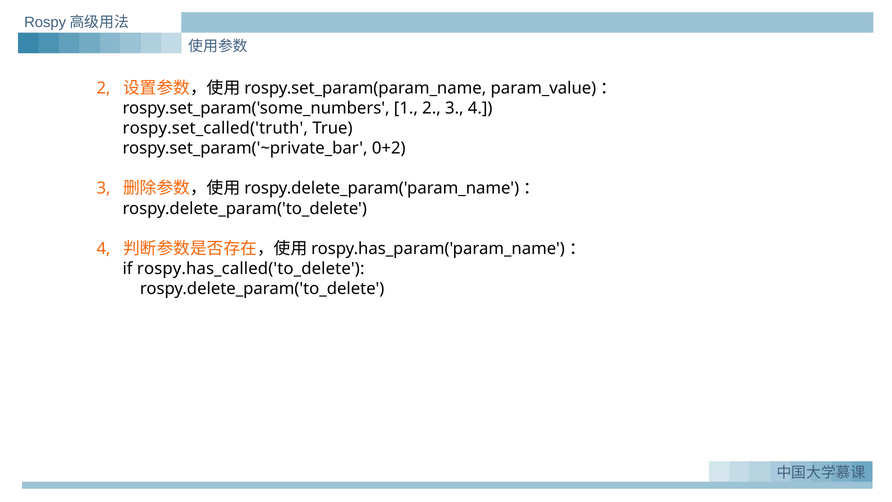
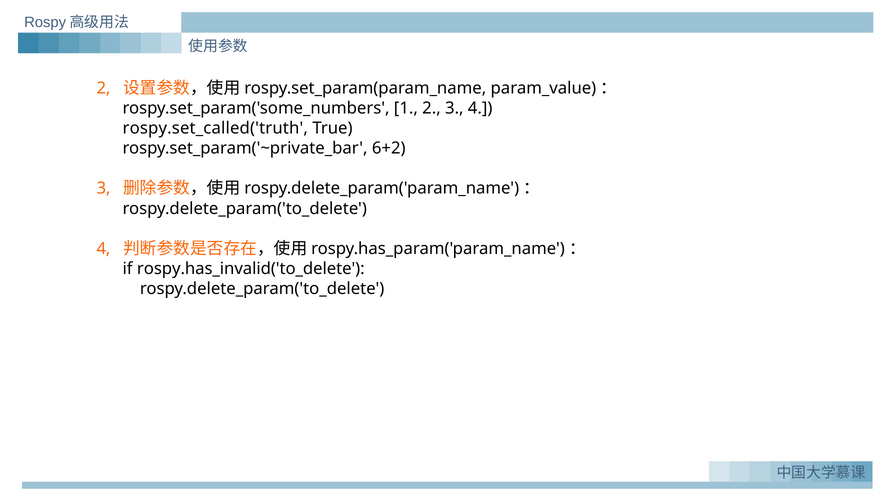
0+2: 0+2 -> 6+2 (389, 148)
rospy.has_called('to_delete: rospy.has_called('to_delete -> rospy.has_invalid('to_delete (251, 269)
